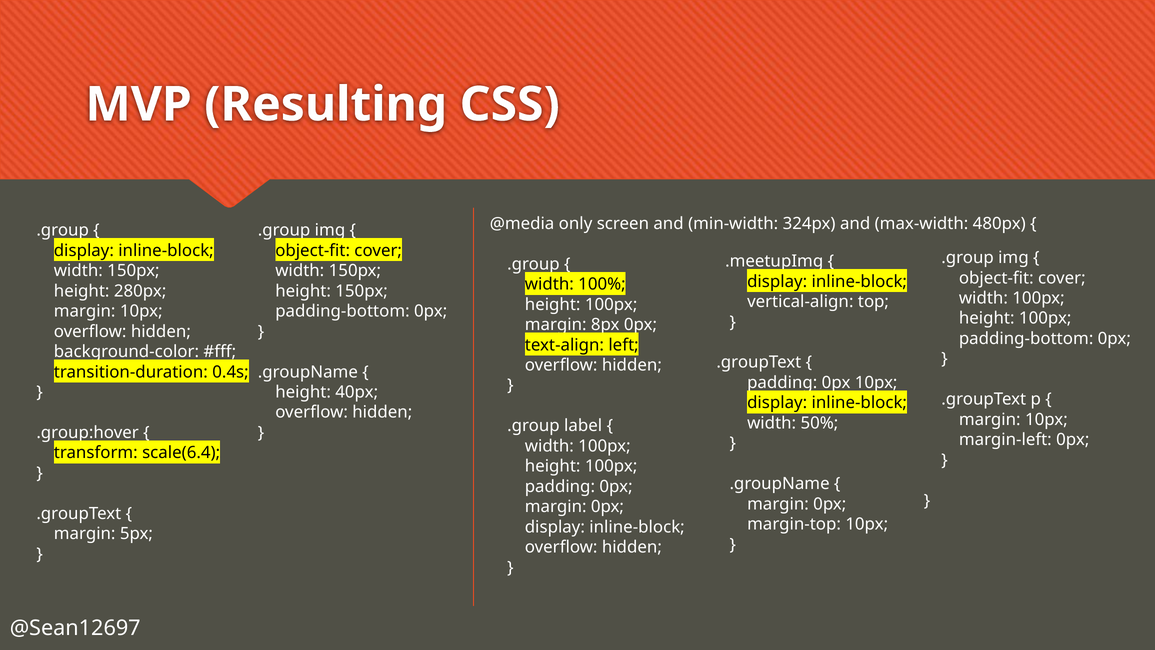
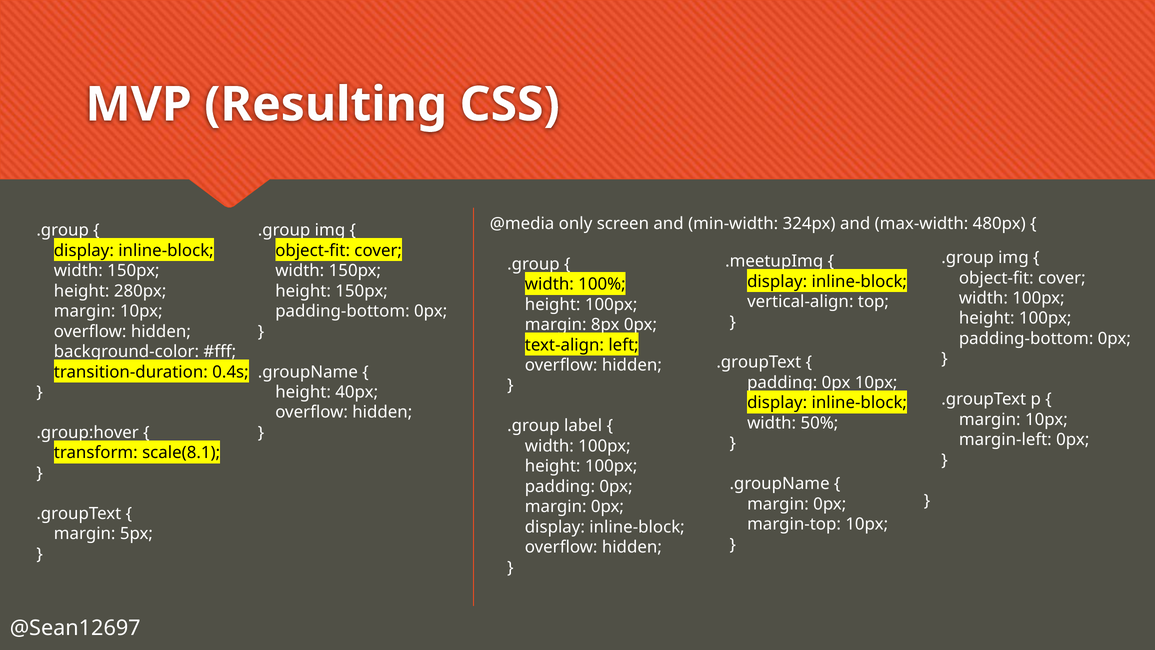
scale(6.4: scale(6.4 -> scale(8.1 (181, 453)
